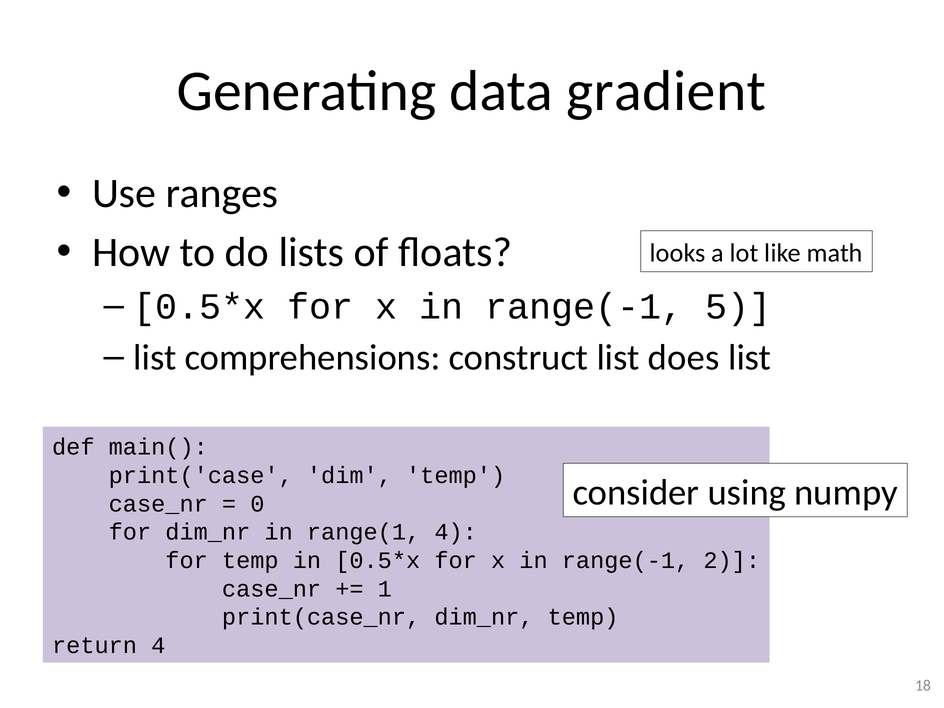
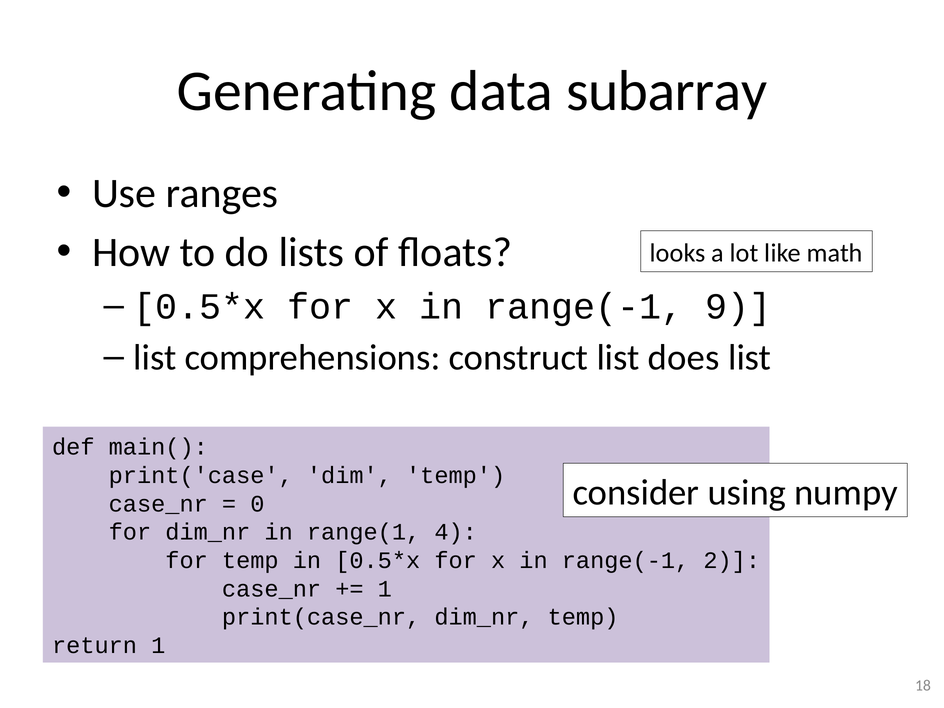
gradient: gradient -> subarray (667, 91)
5: 5 -> 9 (738, 307)
return 4: 4 -> 1 (158, 645)
